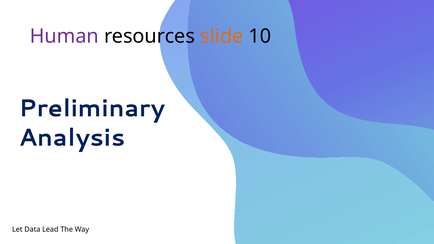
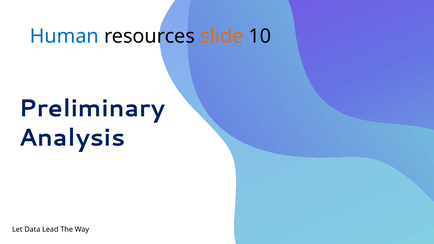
Human colour: purple -> blue (64, 36)
